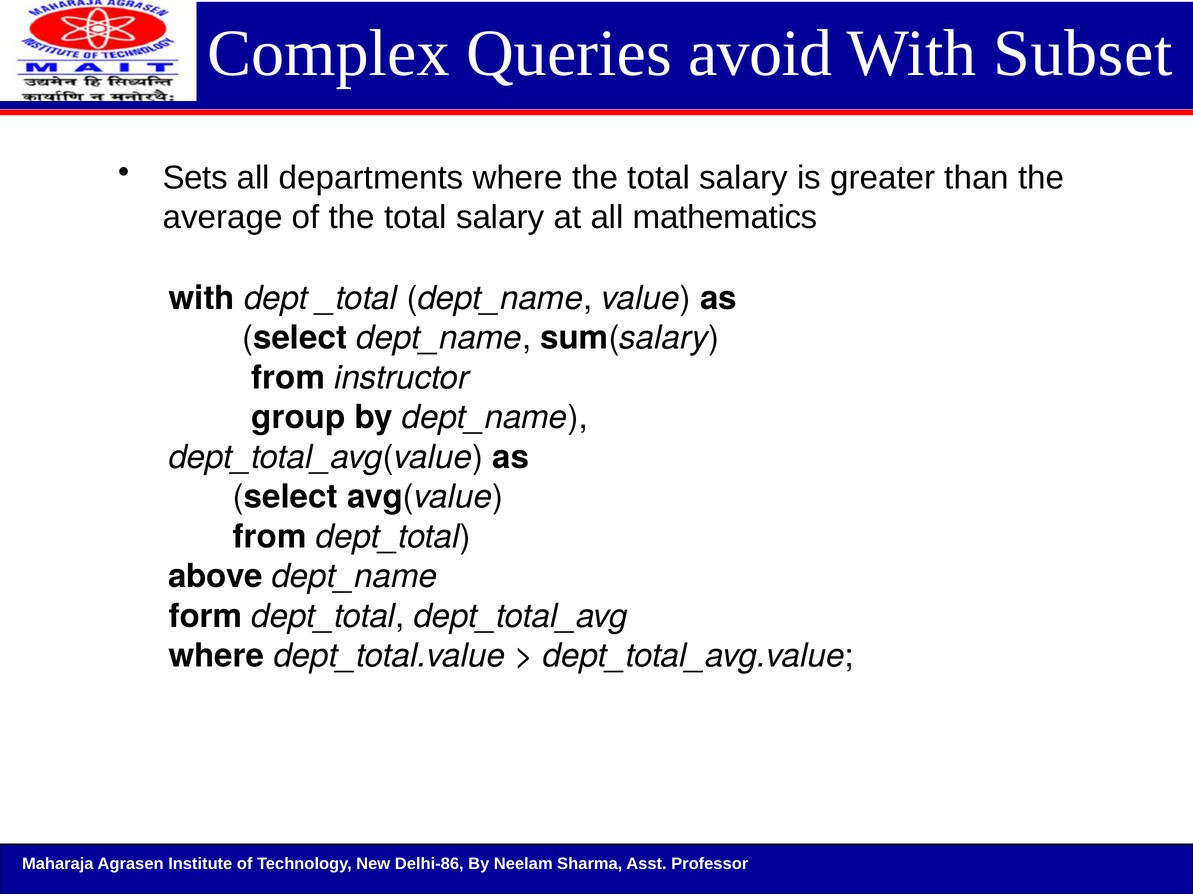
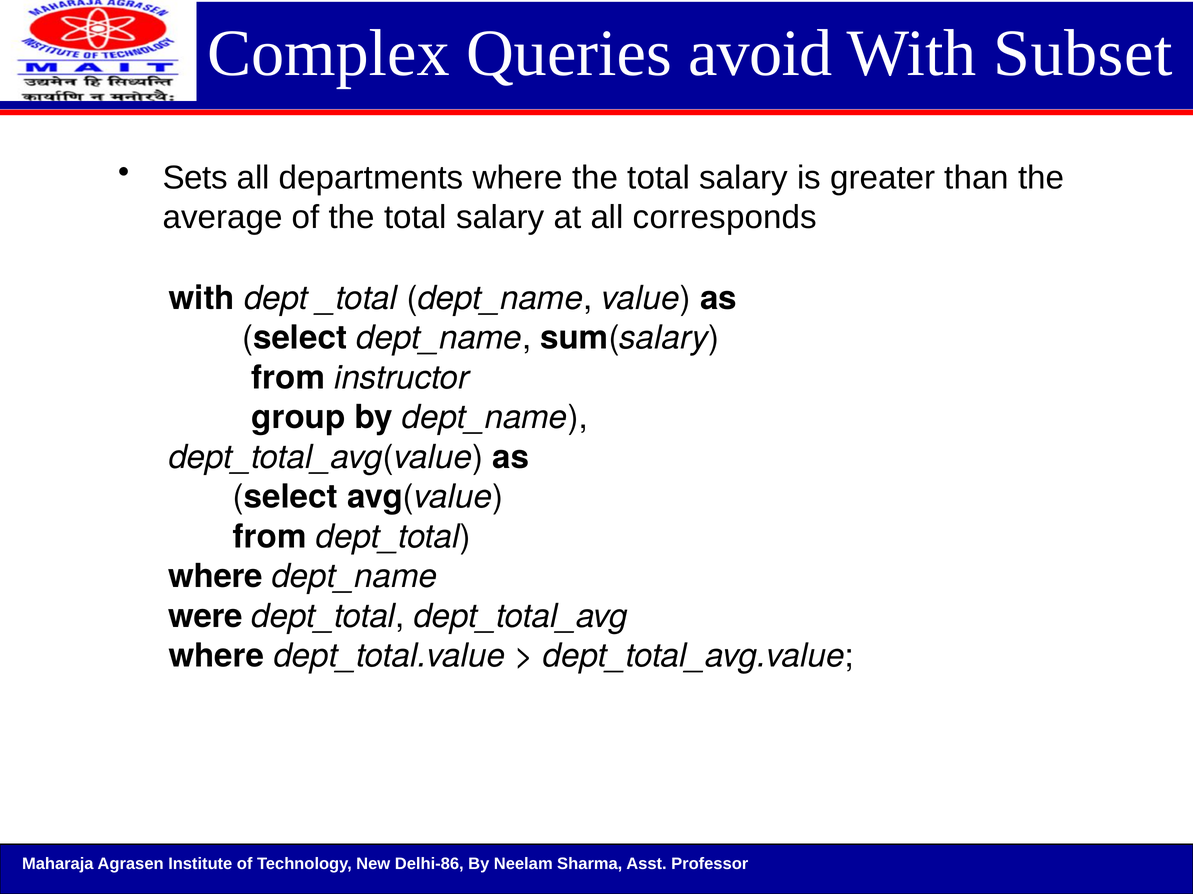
mathematics: mathematics -> corresponds (725, 218)
above: above -> where (216, 577)
form: form -> were (205, 617)
